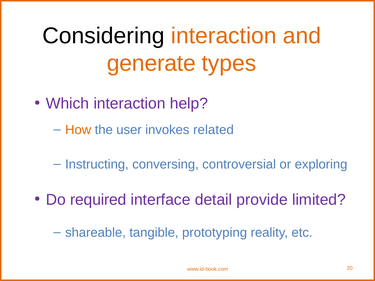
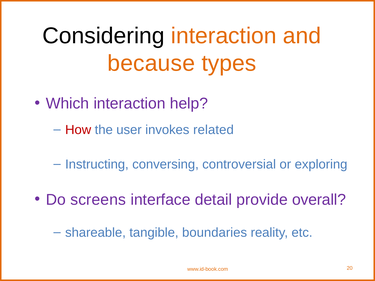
generate: generate -> because (151, 63)
How colour: orange -> red (78, 130)
required: required -> screens (98, 200)
limited: limited -> overall (319, 200)
prototyping: prototyping -> boundaries (215, 233)
